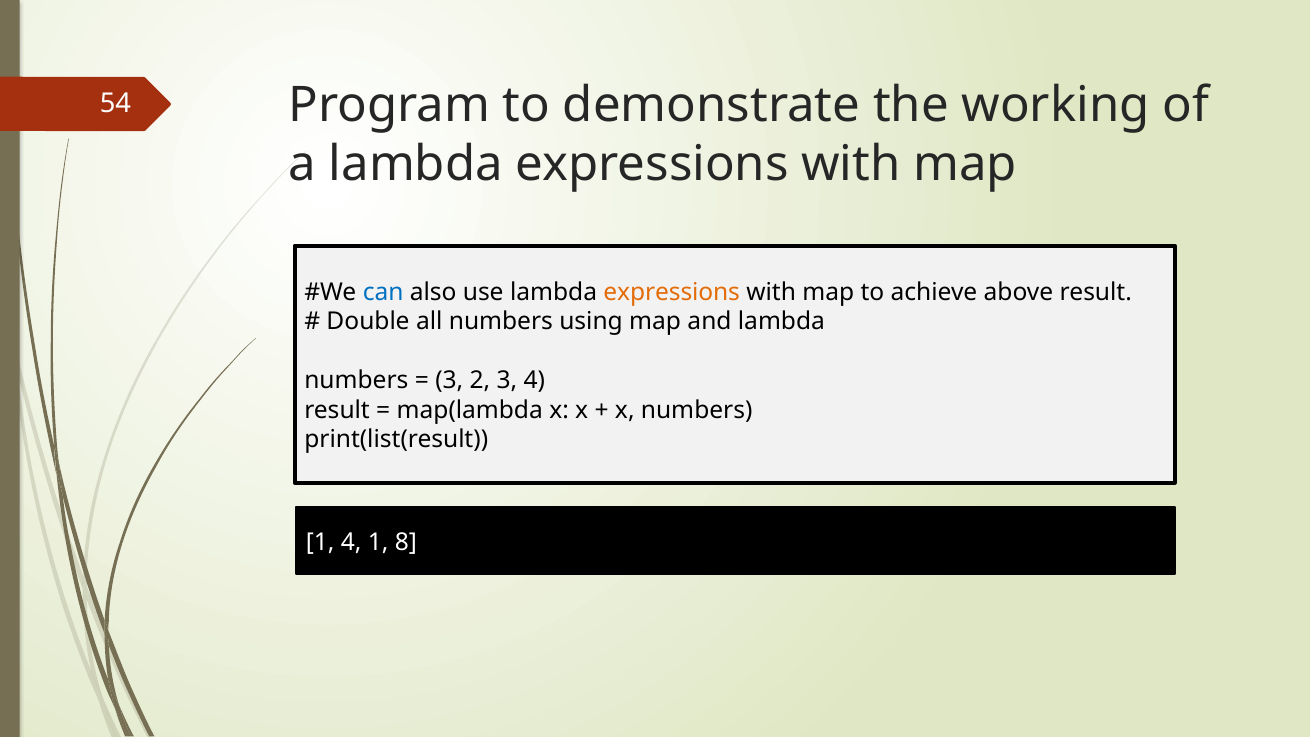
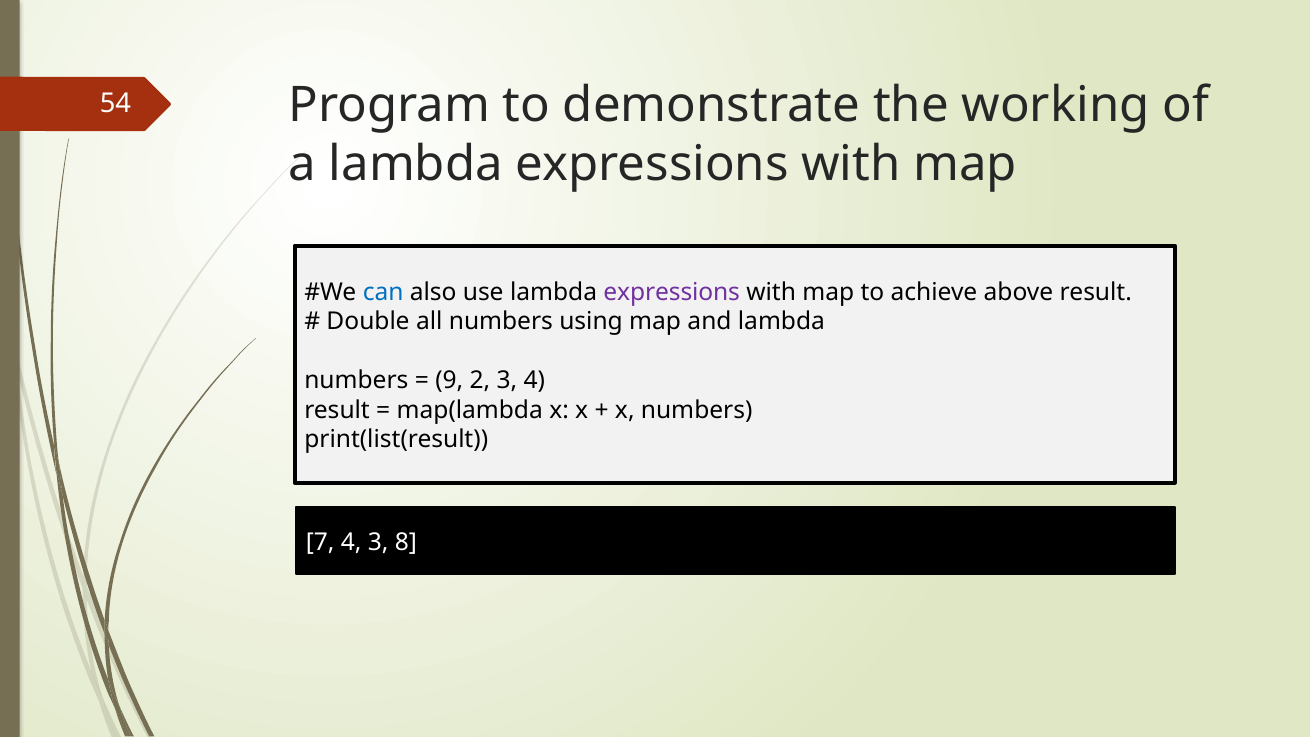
expressions colour: orange -> purple (672, 292)
3: 3 -> 9 (449, 381)
1: 1 -> 7 (320, 542)
4 1: 1 -> 3 (378, 542)
